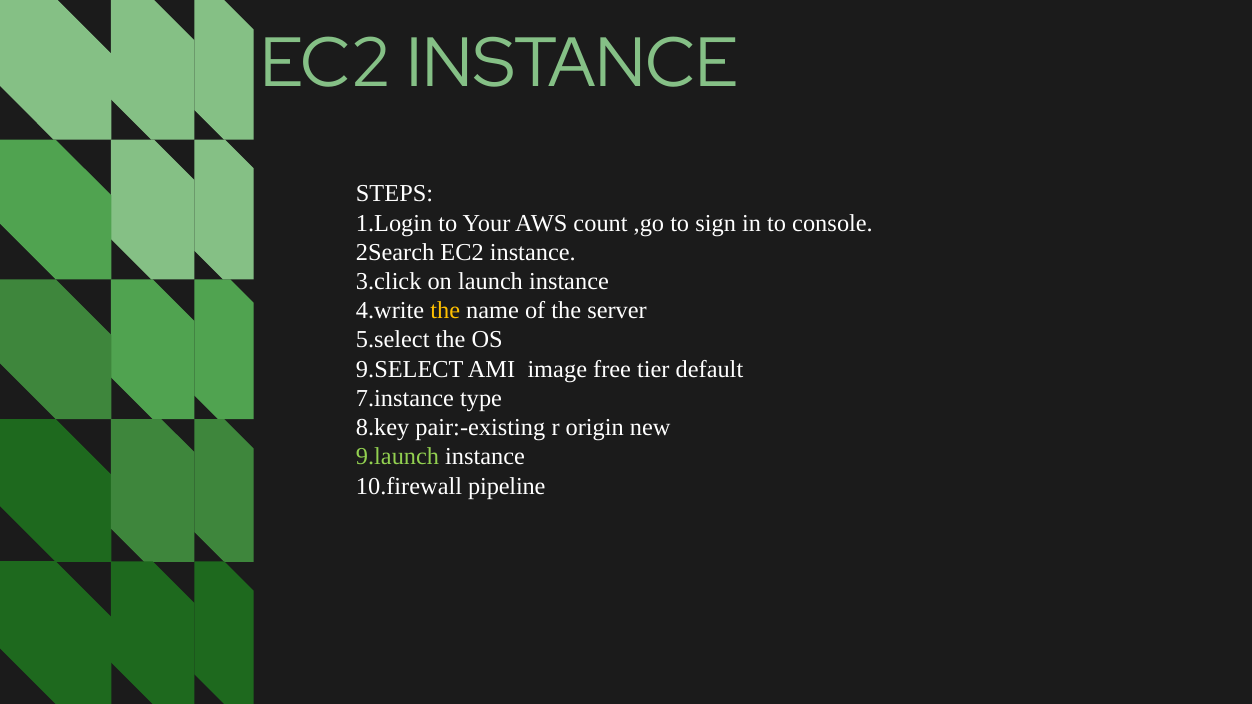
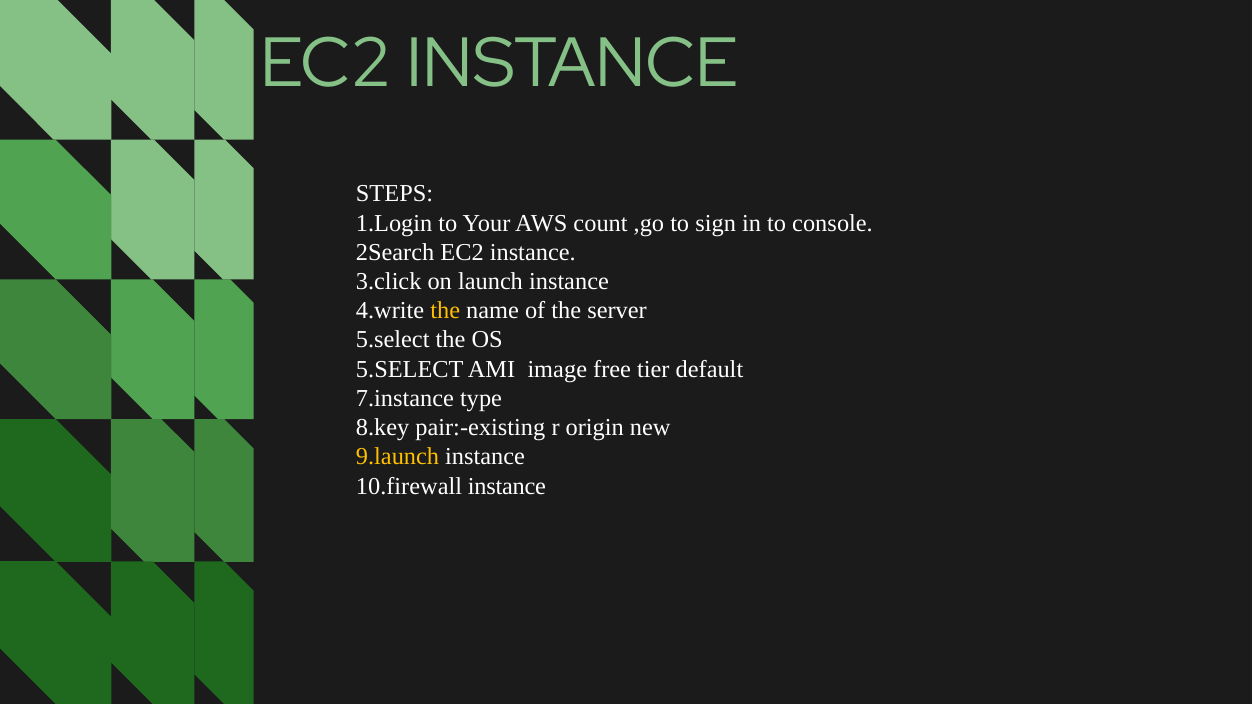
9.SELECT: 9.SELECT -> 5.SELECT (410, 369)
9.launch colour: light green -> yellow (398, 457)
10.firewall pipeline: pipeline -> instance (507, 486)
